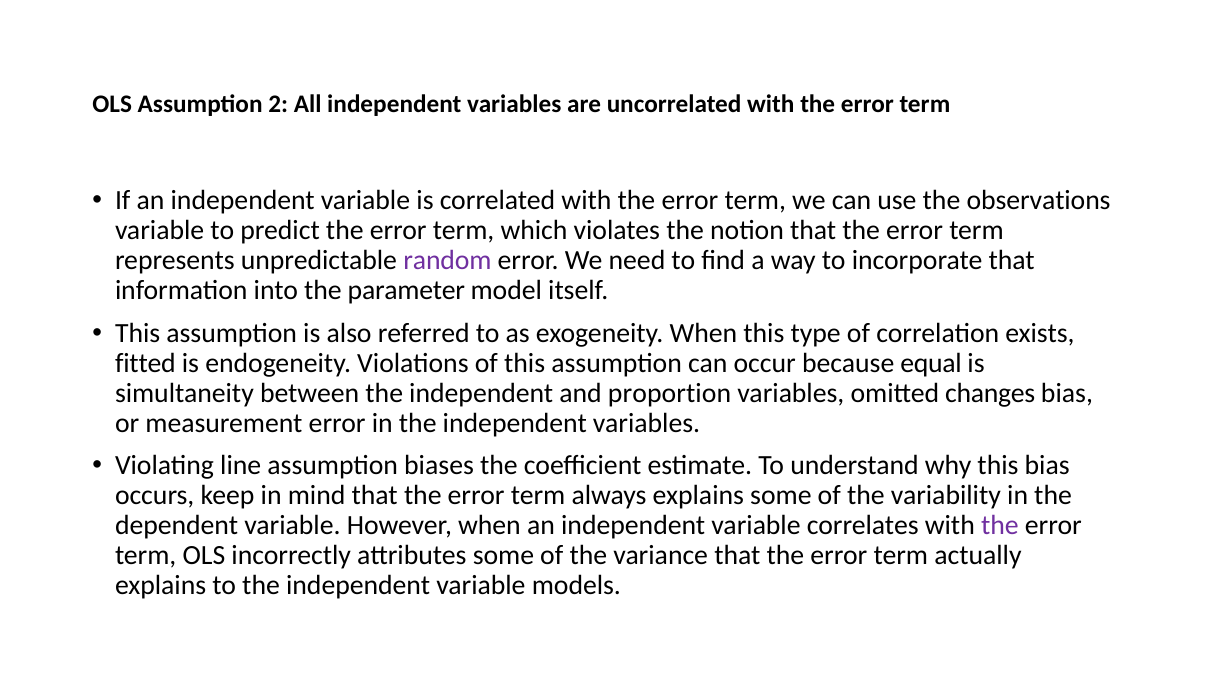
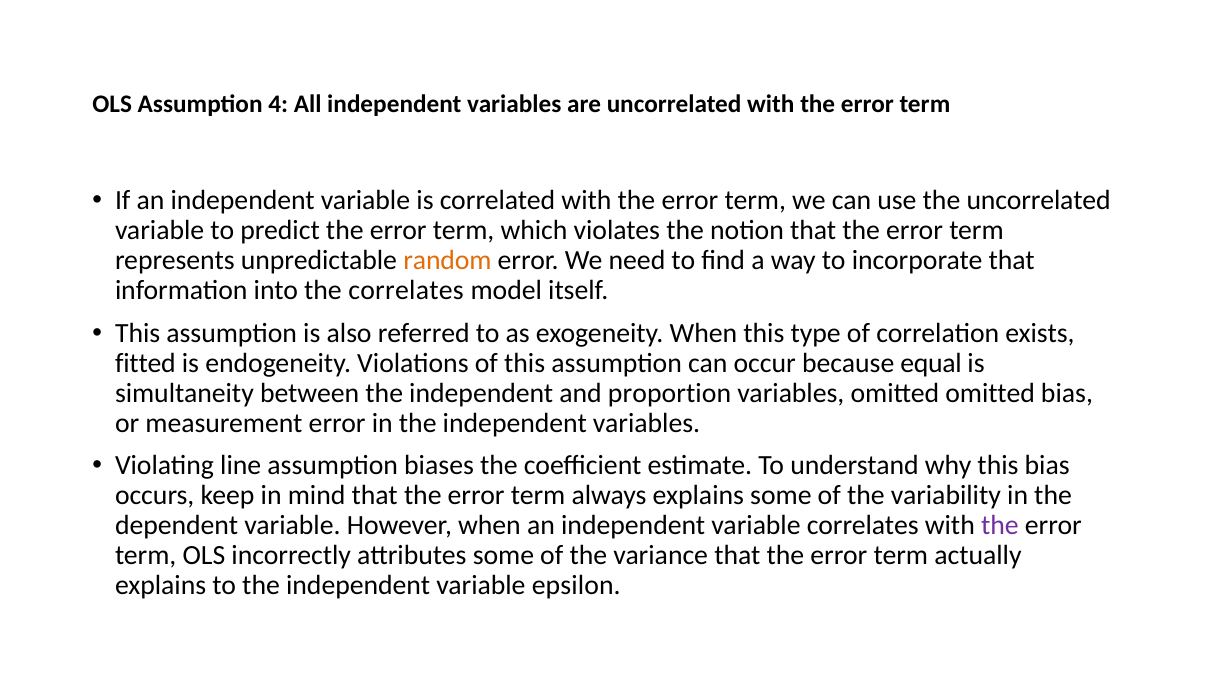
2: 2 -> 4 (278, 104)
the observations: observations -> uncorrelated (1039, 201)
random colour: purple -> orange (447, 261)
the parameter: parameter -> correlates (406, 291)
omitted changes: changes -> omitted (990, 393)
models: models -> epsilon (576, 585)
